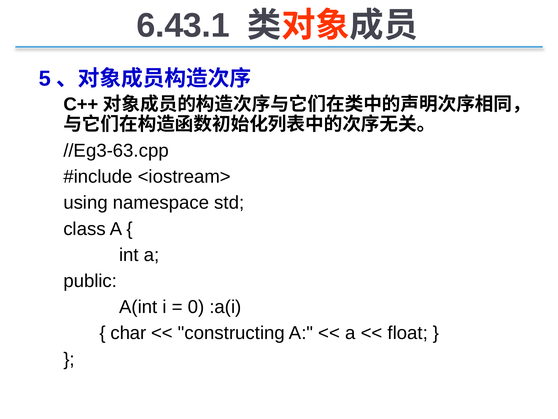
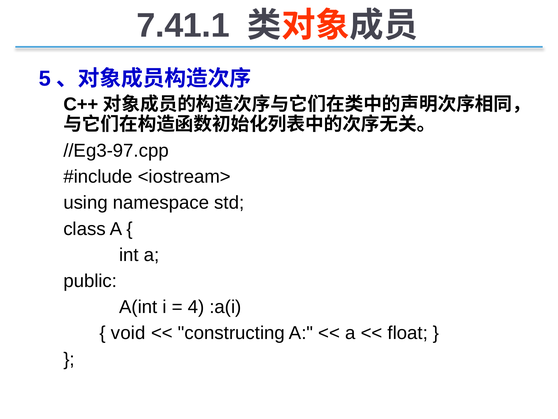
6.43.1: 6.43.1 -> 7.41.1 (183, 26)
//Eg3-63.cpp: //Eg3-63.cpp -> //Eg3-97.cpp (116, 151)
0: 0 -> 4 (196, 307)
char: char -> void (128, 333)
